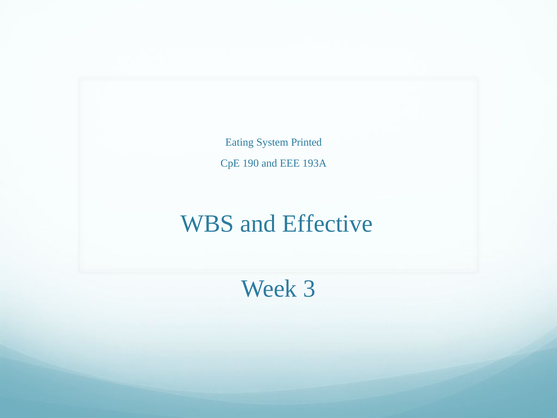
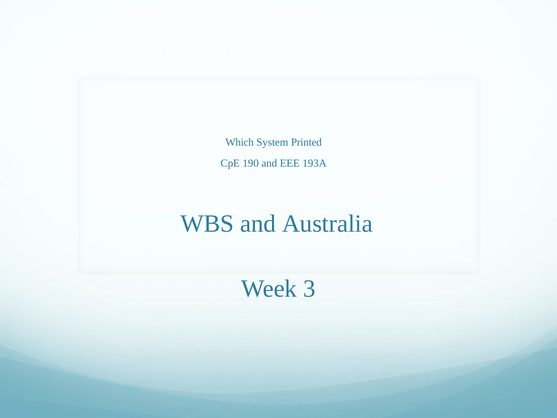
Eating: Eating -> Which (240, 142)
Effective: Effective -> Australia (327, 224)
